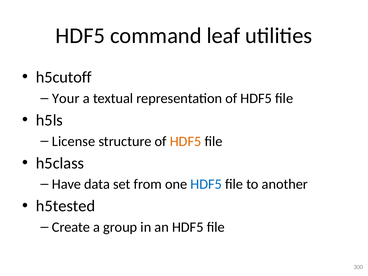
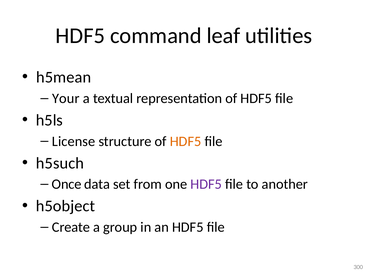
h5cutoff: h5cutoff -> h5mean (64, 77)
h5class: h5class -> h5such (60, 163)
Have: Have -> Once (67, 184)
HDF5 colour: blue -> purple (206, 184)
h5tested: h5tested -> h5object (66, 206)
